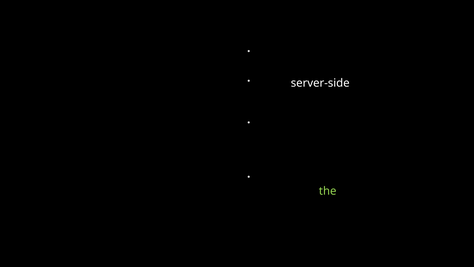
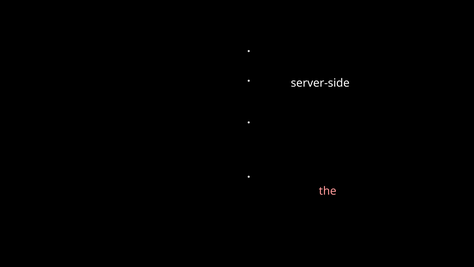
the colour: light green -> pink (328, 191)
